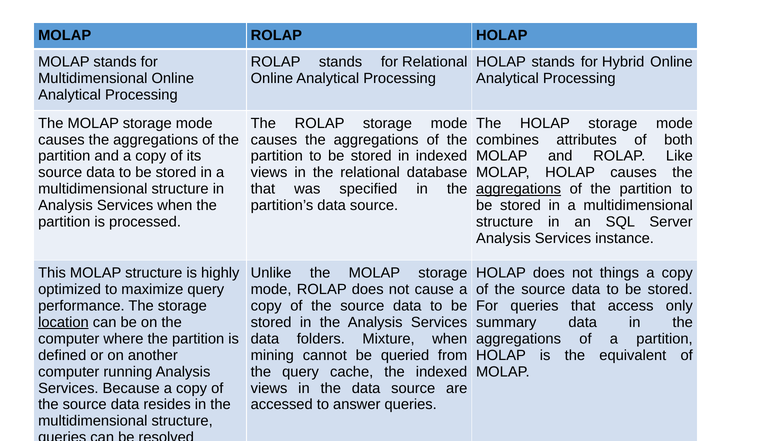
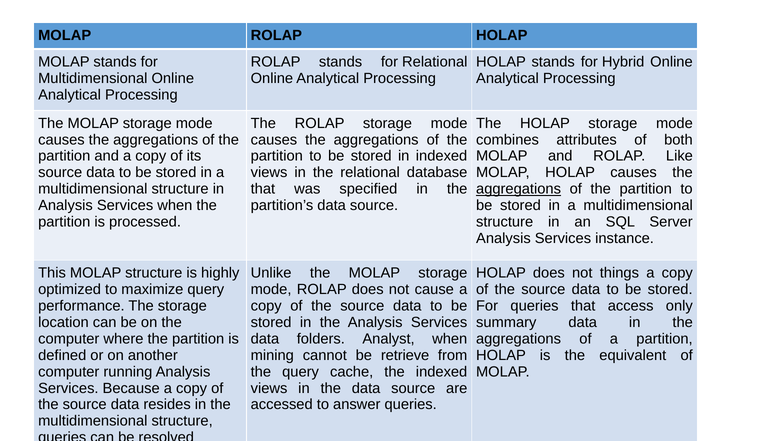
location underline: present -> none (63, 322)
Mixture: Mixture -> Analyst (389, 339)
queried: queried -> retrieve (405, 355)
